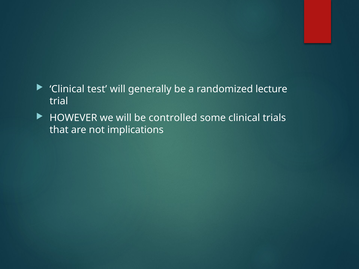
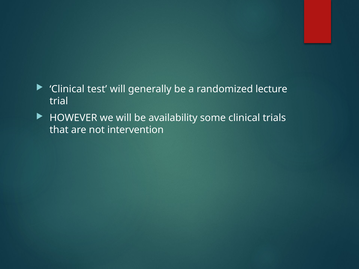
controlled: controlled -> availability (173, 118)
implications: implications -> intervention (135, 130)
